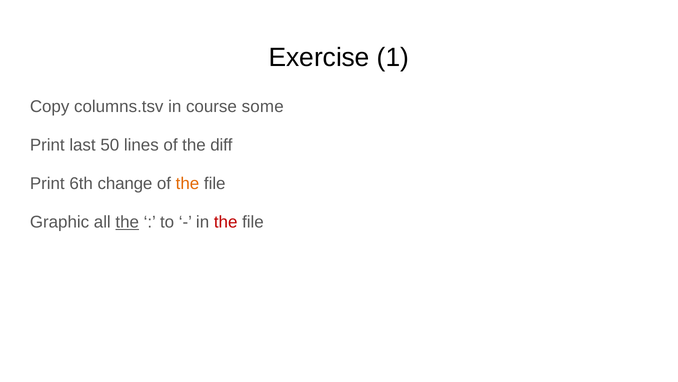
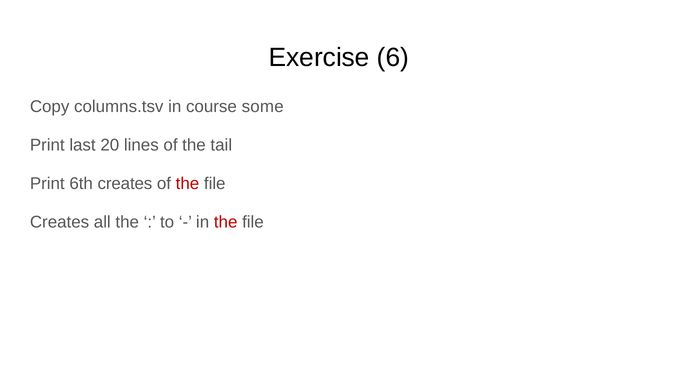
1: 1 -> 6 (393, 57)
50: 50 -> 20 (110, 145)
diff: diff -> tail (221, 145)
6th change: change -> creates (125, 183)
the colour: orange -> red (187, 183)
Graphic: Graphic -> Creates (60, 222)
the underline: present -> none (127, 222)
